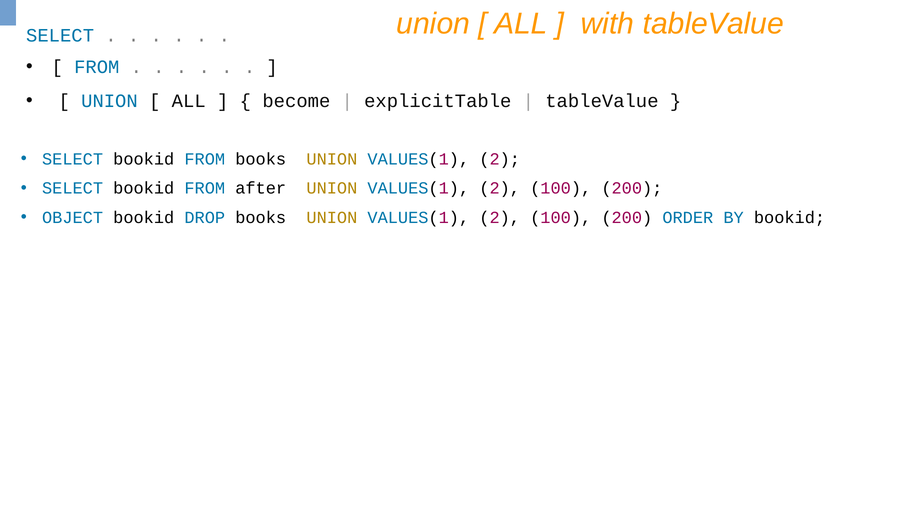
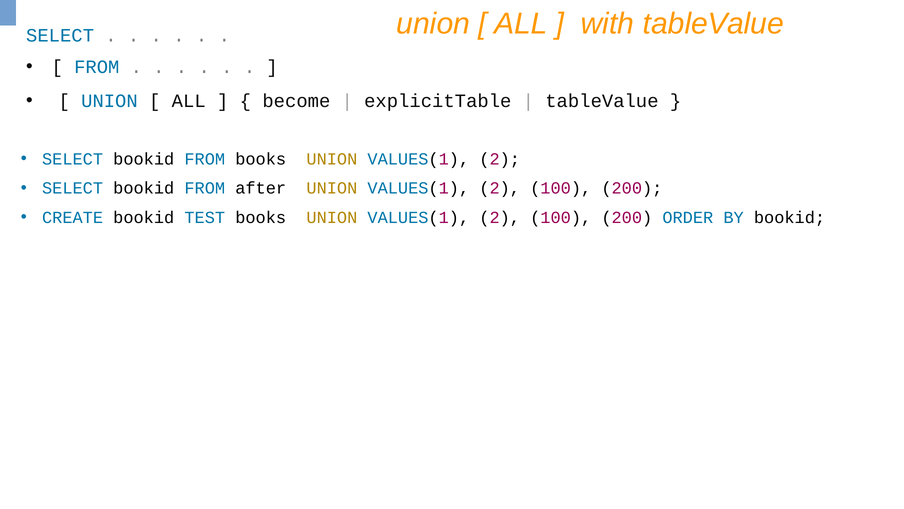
OBJECT: OBJECT -> CREATE (73, 218)
DROP: DROP -> TEST (205, 218)
